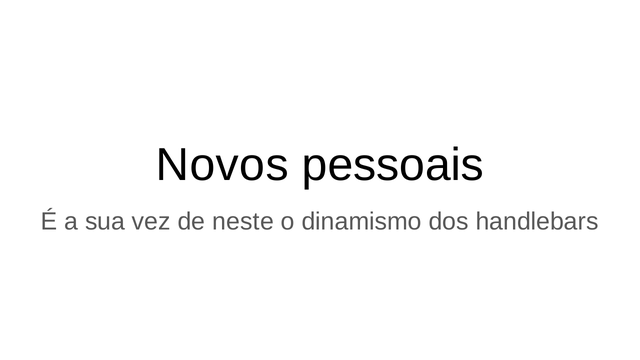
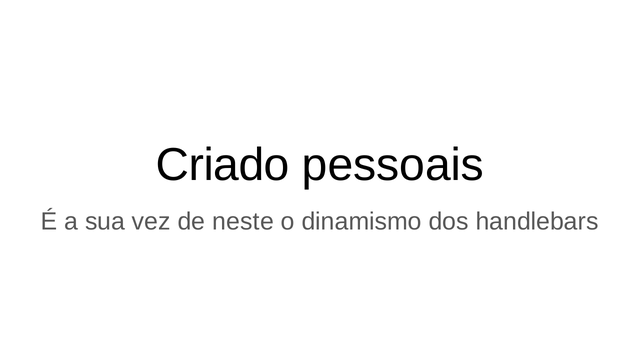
Novos: Novos -> Criado (223, 165)
